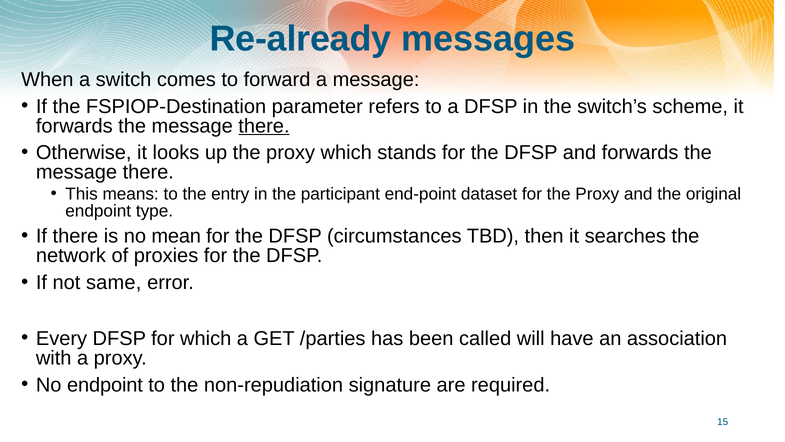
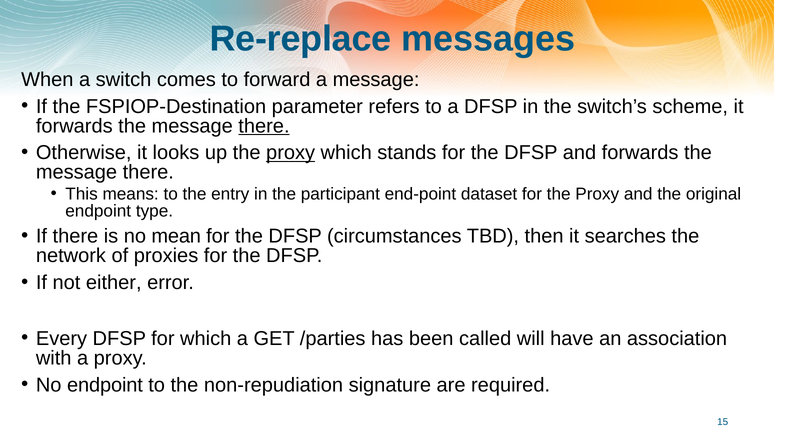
Re-already: Re-already -> Re-replace (301, 39)
proxy underline: none -> present (291, 153)
same: same -> either (114, 282)
